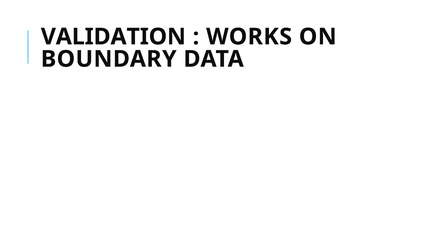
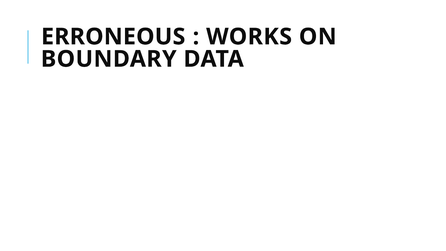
VALIDATION: VALIDATION -> ERRONEOUS (113, 37)
